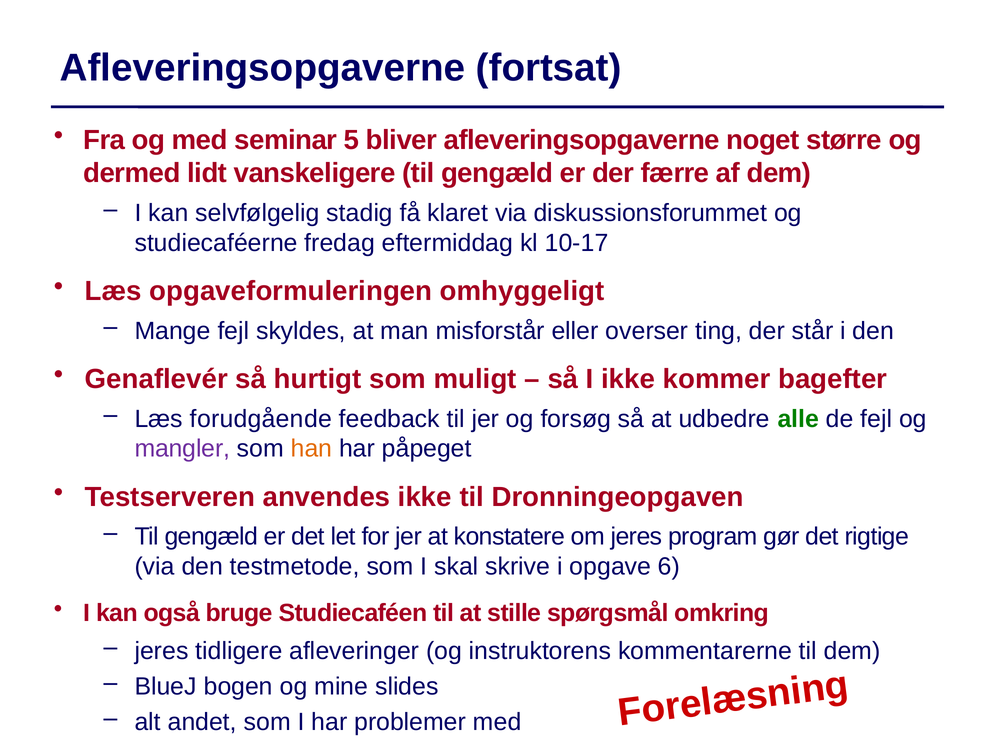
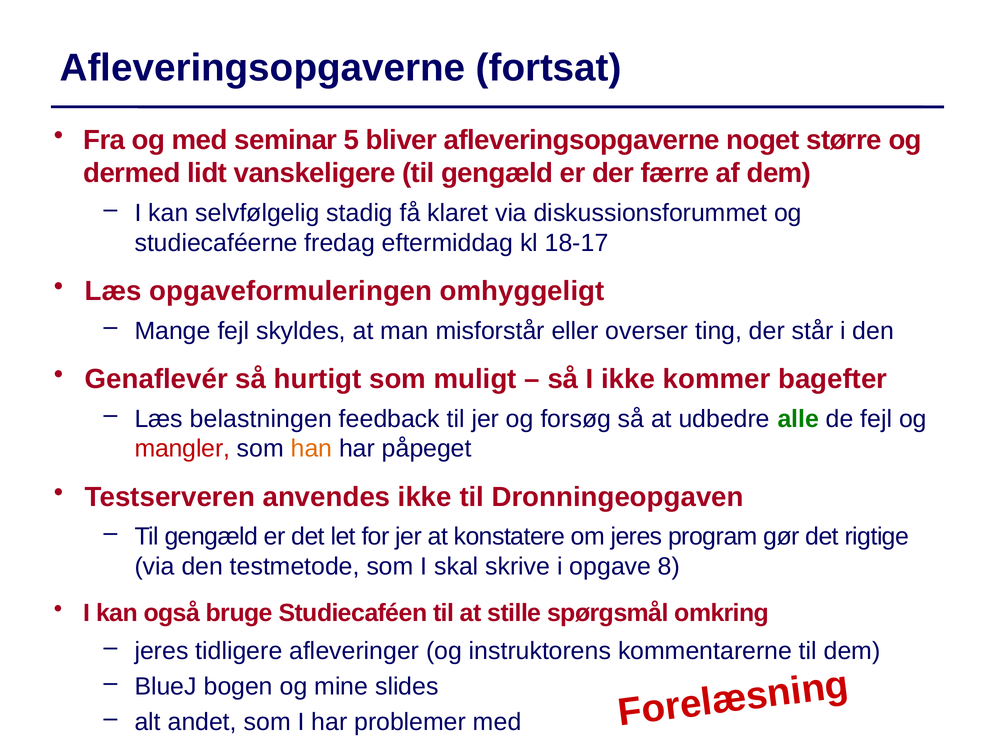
10-17: 10-17 -> 18-17 (577, 243)
forudgående: forudgående -> belastningen (261, 418)
mangler colour: purple -> red (182, 448)
6: 6 -> 8 (669, 566)
